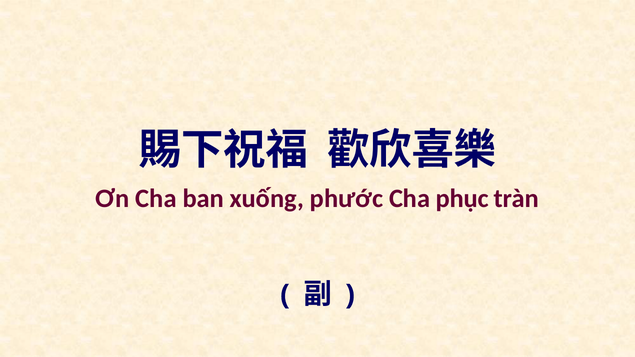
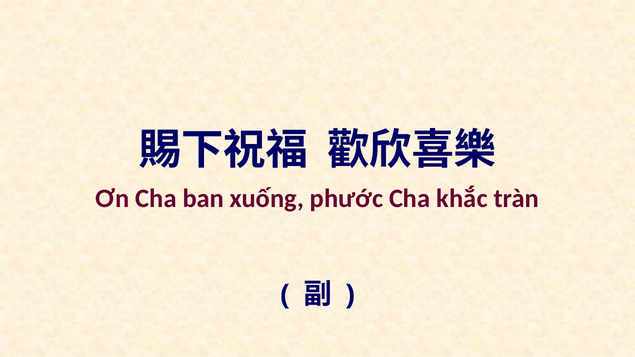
phục: phục -> khắc (462, 199)
